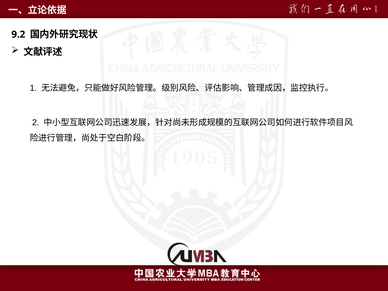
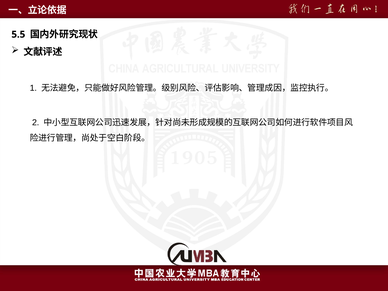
9.2: 9.2 -> 5.5 (18, 34)
